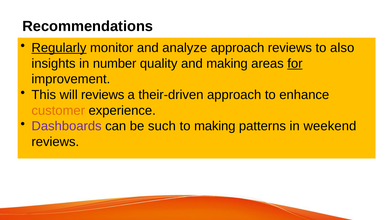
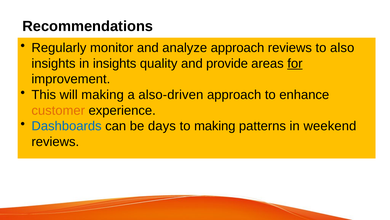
Regularly underline: present -> none (59, 48)
in number: number -> insights (115, 63)
and making: making -> provide (227, 63)
will reviews: reviews -> making (103, 95)
their-driven: their-driven -> also-driven (171, 95)
Dashboards colour: purple -> blue (67, 126)
such: such -> days (162, 126)
